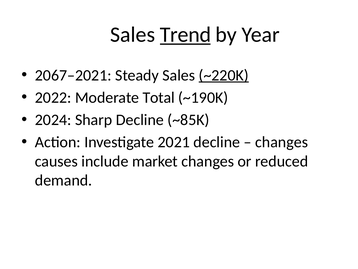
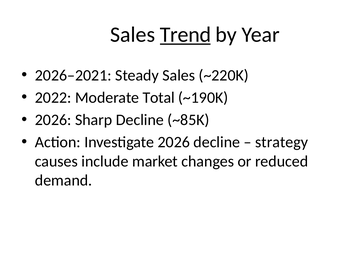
2067–2021: 2067–2021 -> 2026–2021 (73, 75)
~220K underline: present -> none (224, 75)
2024: 2024 -> 2026 (53, 120)
Investigate 2021: 2021 -> 2026 (174, 142)
changes: changes -> strategy (282, 142)
